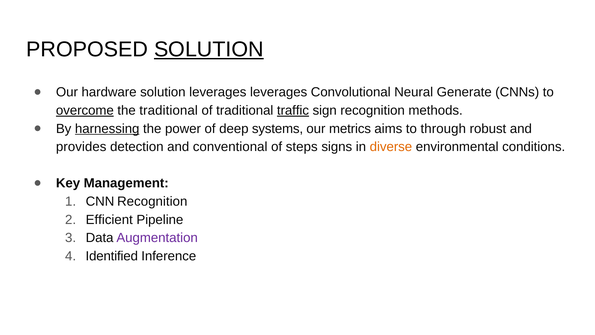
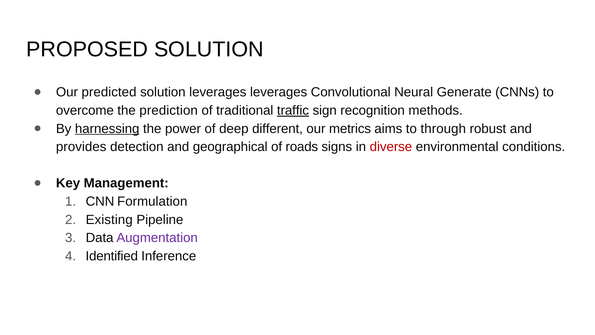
SOLUTION underline: present -> none (209, 49)
hardware: hardware -> predicted (109, 92)
overcome underline: present -> none (85, 110)
the traditional: traditional -> prediction (169, 110)
systems: systems -> different (278, 129)
conventional: conventional -> geographical (230, 147)
steps: steps -> roads (302, 147)
diverse colour: orange -> red (391, 147)
CNN Recognition: Recognition -> Formulation (152, 201)
Efficient: Efficient -> Existing (109, 220)
